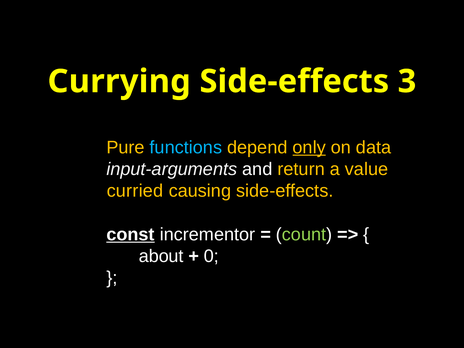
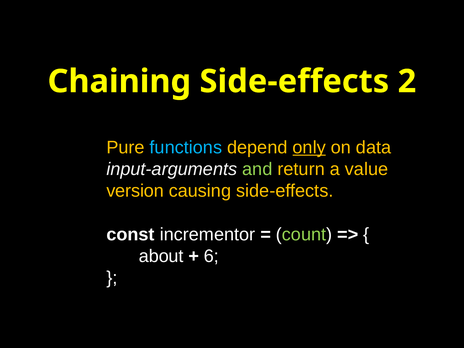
Currying: Currying -> Chaining (119, 81)
3: 3 -> 2 (407, 81)
and colour: white -> light green (257, 169)
curried: curried -> version (135, 191)
const underline: present -> none (131, 234)
0: 0 -> 6 (211, 256)
